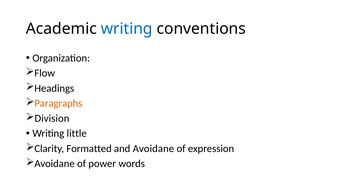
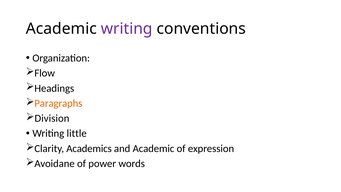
writing colour: blue -> purple (127, 29)
Formatted: Formatted -> Academics (89, 148)
and Avoidane: Avoidane -> Academic (153, 148)
